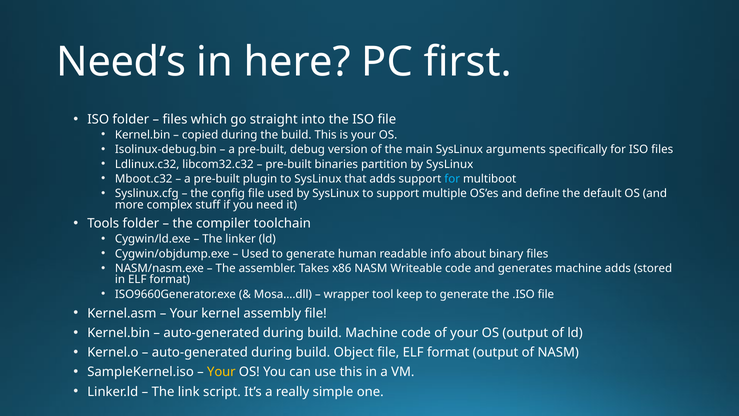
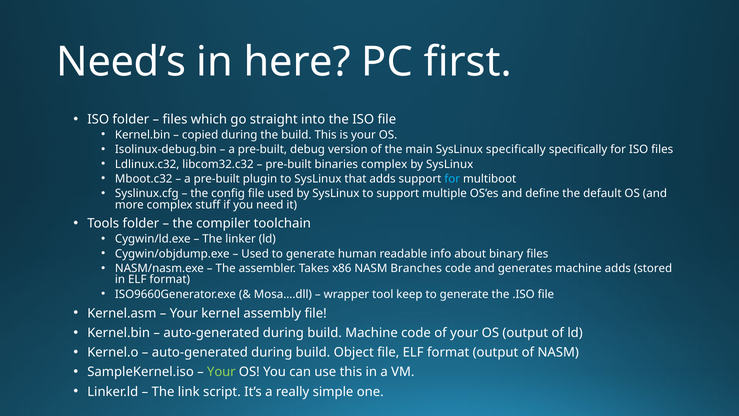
SysLinux arguments: arguments -> specifically (516, 149)
binaries partition: partition -> complex (384, 164)
Writeable: Writeable -> Branches (416, 268)
Your colour: yellow -> light green (221, 372)
